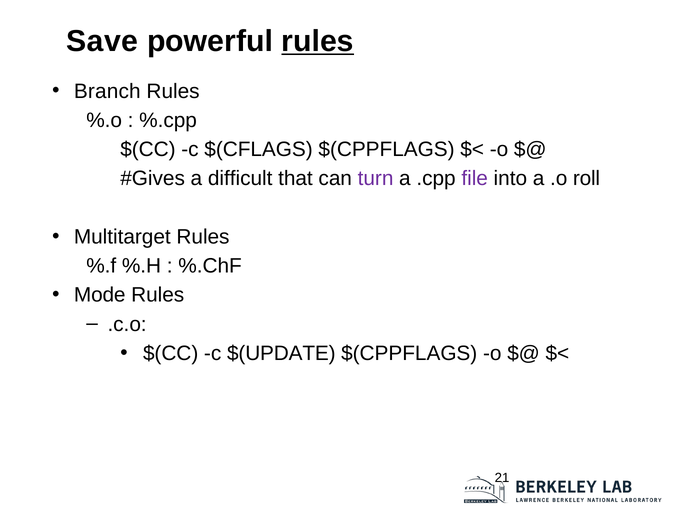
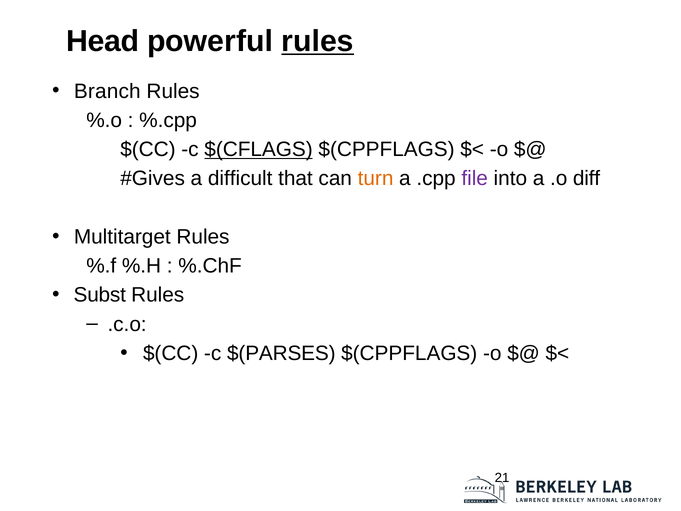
Save: Save -> Head (103, 41)
$(CFLAGS underline: none -> present (259, 149)
turn colour: purple -> orange (376, 178)
roll: roll -> diff (586, 178)
Mode: Mode -> Subst (100, 295)
$(UPDATE: $(UPDATE -> $(PARSES (281, 353)
